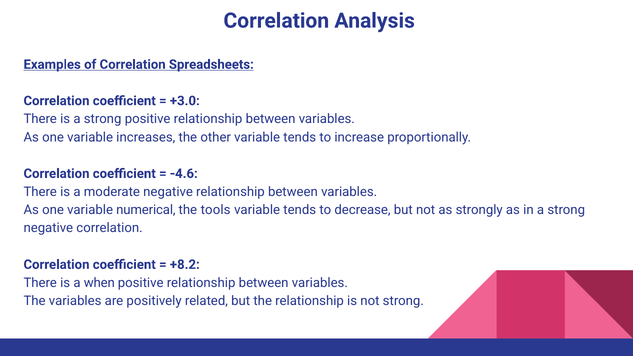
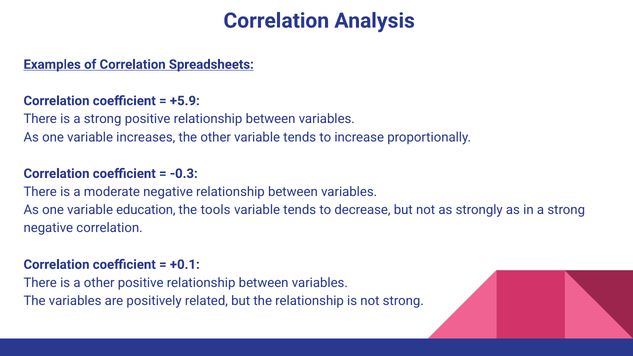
+3.0: +3.0 -> +5.9 (185, 101)
-4.6: -4.6 -> -0.3 (184, 174)
numerical: numerical -> education (146, 210)
+8.2: +8.2 -> +0.1 (185, 265)
a when: when -> other (99, 283)
